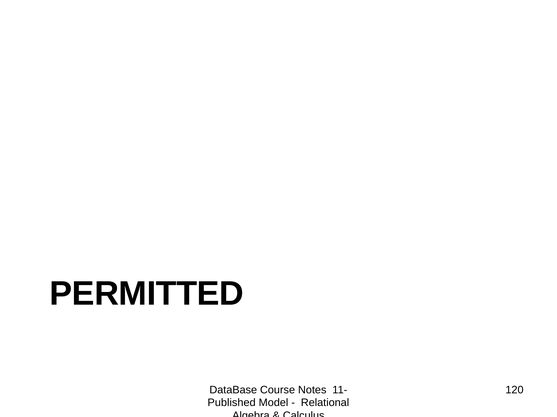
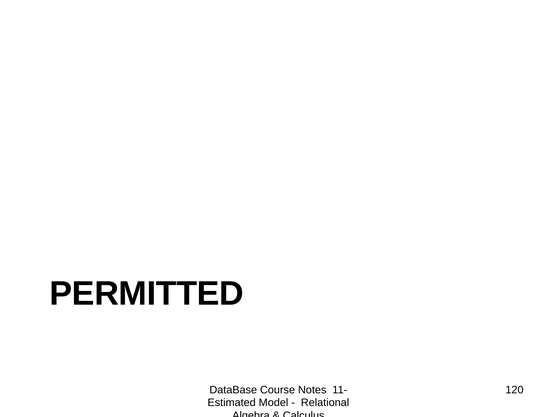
Published: Published -> Estimated (232, 403)
